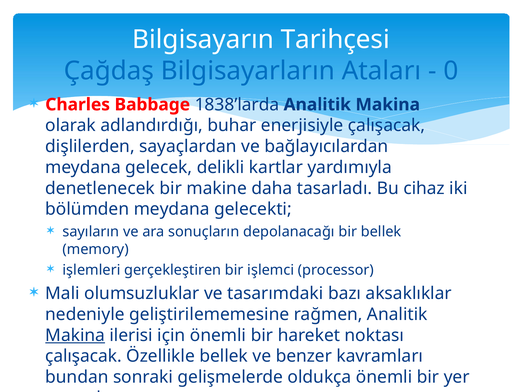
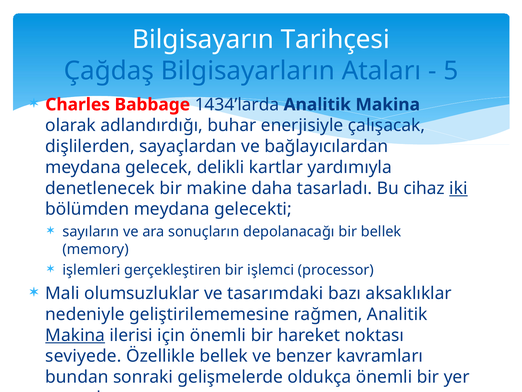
0: 0 -> 5 (451, 71)
1838’larda: 1838’larda -> 1434’larda (237, 104)
iki underline: none -> present (458, 188)
çalışacak: çalışacak -> seviyede (83, 356)
